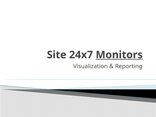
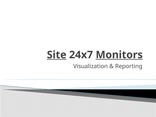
Site underline: none -> present (57, 55)
